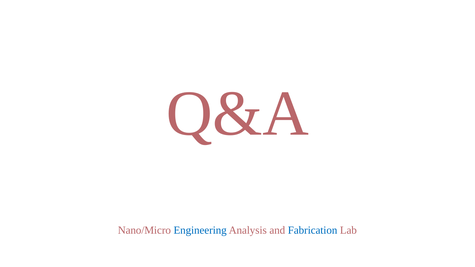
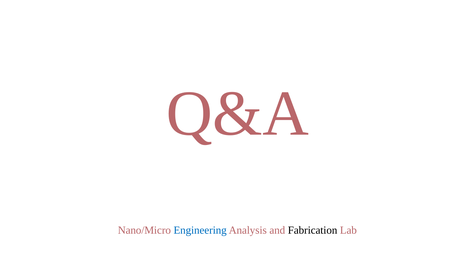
Fabrication colour: blue -> black (313, 230)
